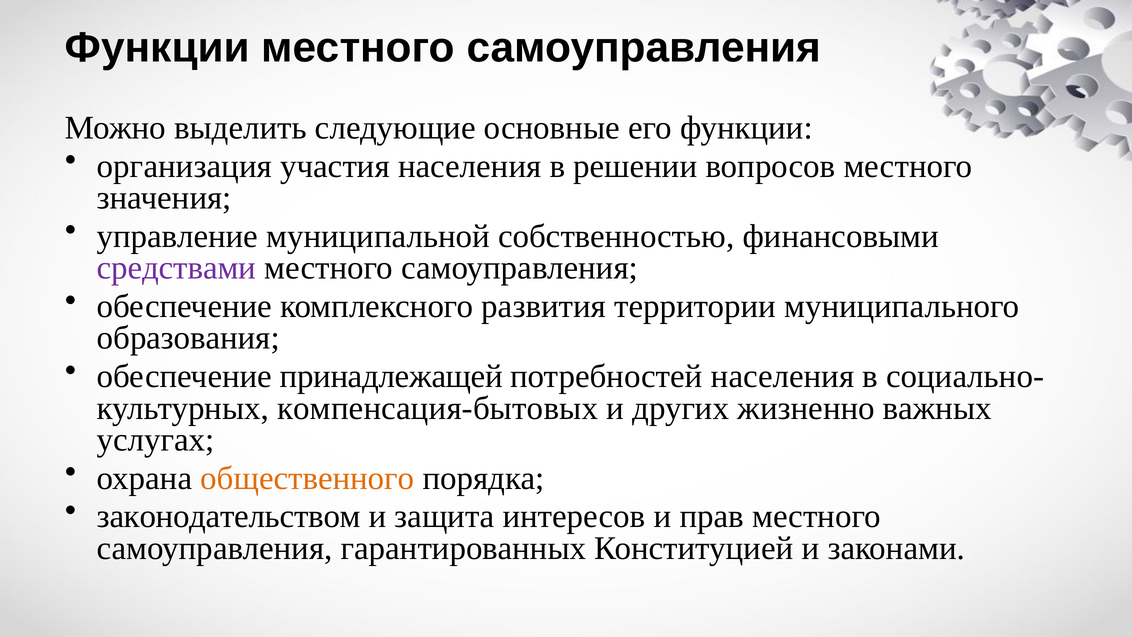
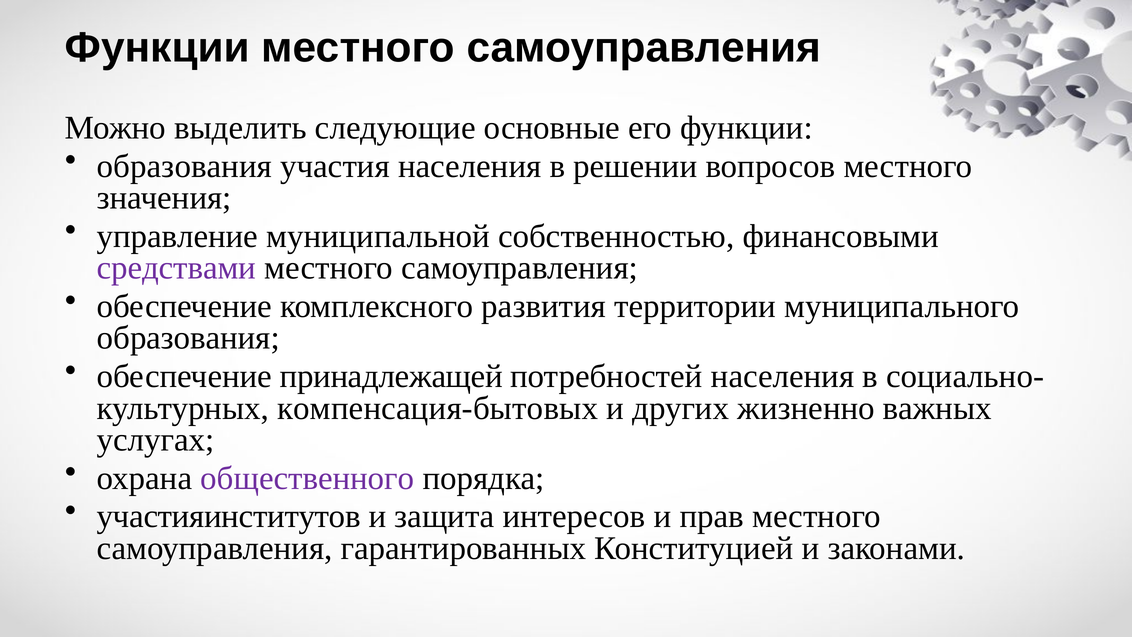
организация: организация -> образования (184, 166)
общественного colour: orange -> purple (307, 478)
законодательством: законодательством -> участияинститутов (229, 516)
